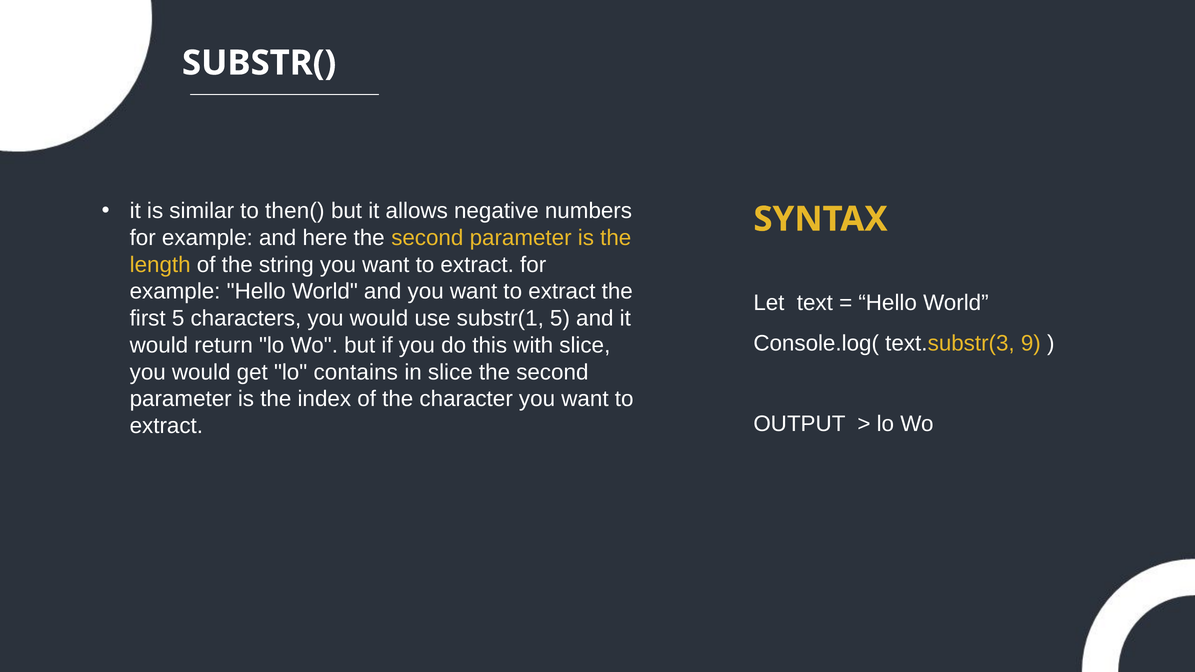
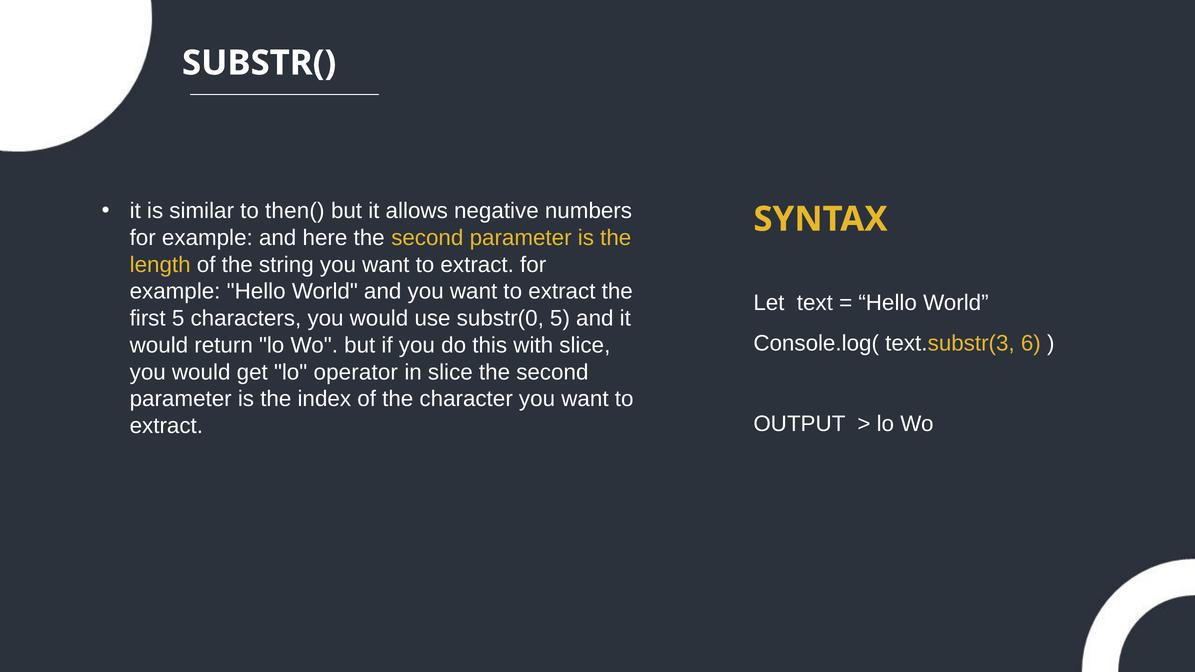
substr(1: substr(1 -> substr(0 (500, 318)
9: 9 -> 6 (1031, 343)
contains: contains -> operator (356, 372)
